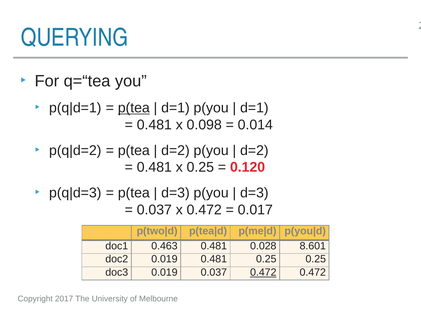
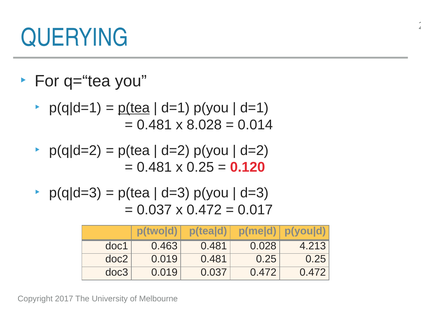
0.098: 0.098 -> 8.028 (204, 125)
8.601: 8.601 -> 4.213 (313, 246)
0.472 underline: present -> none (263, 272)
